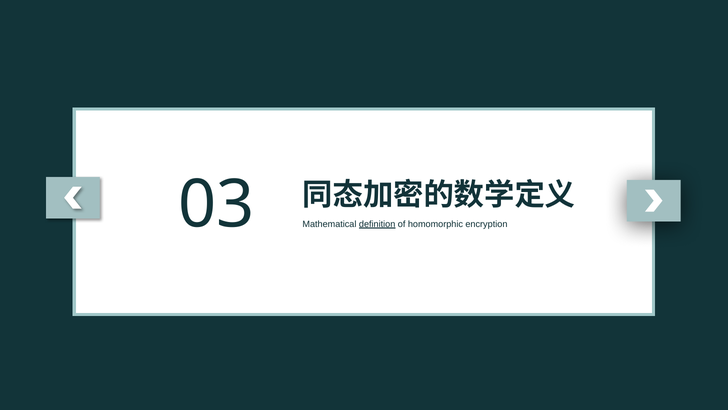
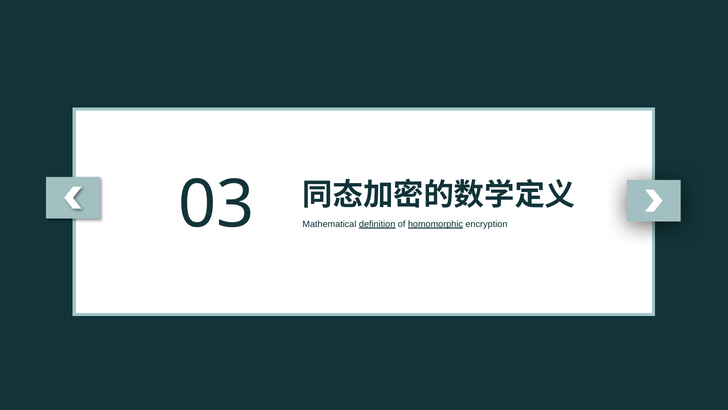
homomorphic underline: none -> present (435, 224)
